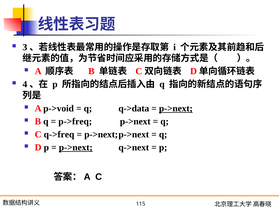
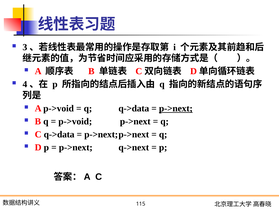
p->freq: p->freq -> p->void (75, 122)
C q->freq: q->freq -> q->data (59, 135)
p->next underline: present -> none (76, 148)
